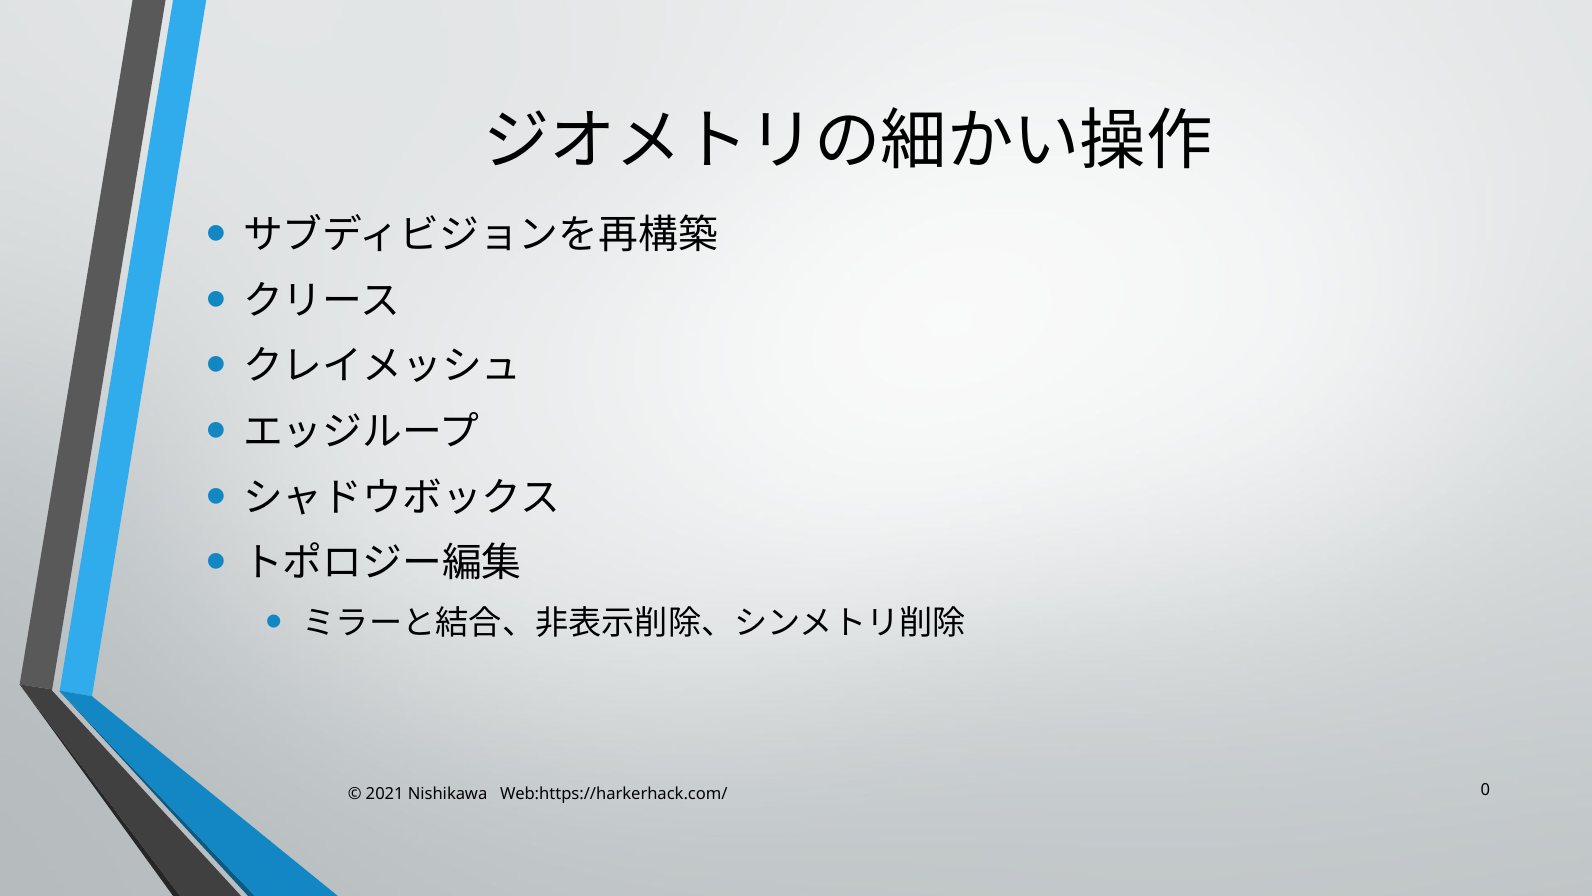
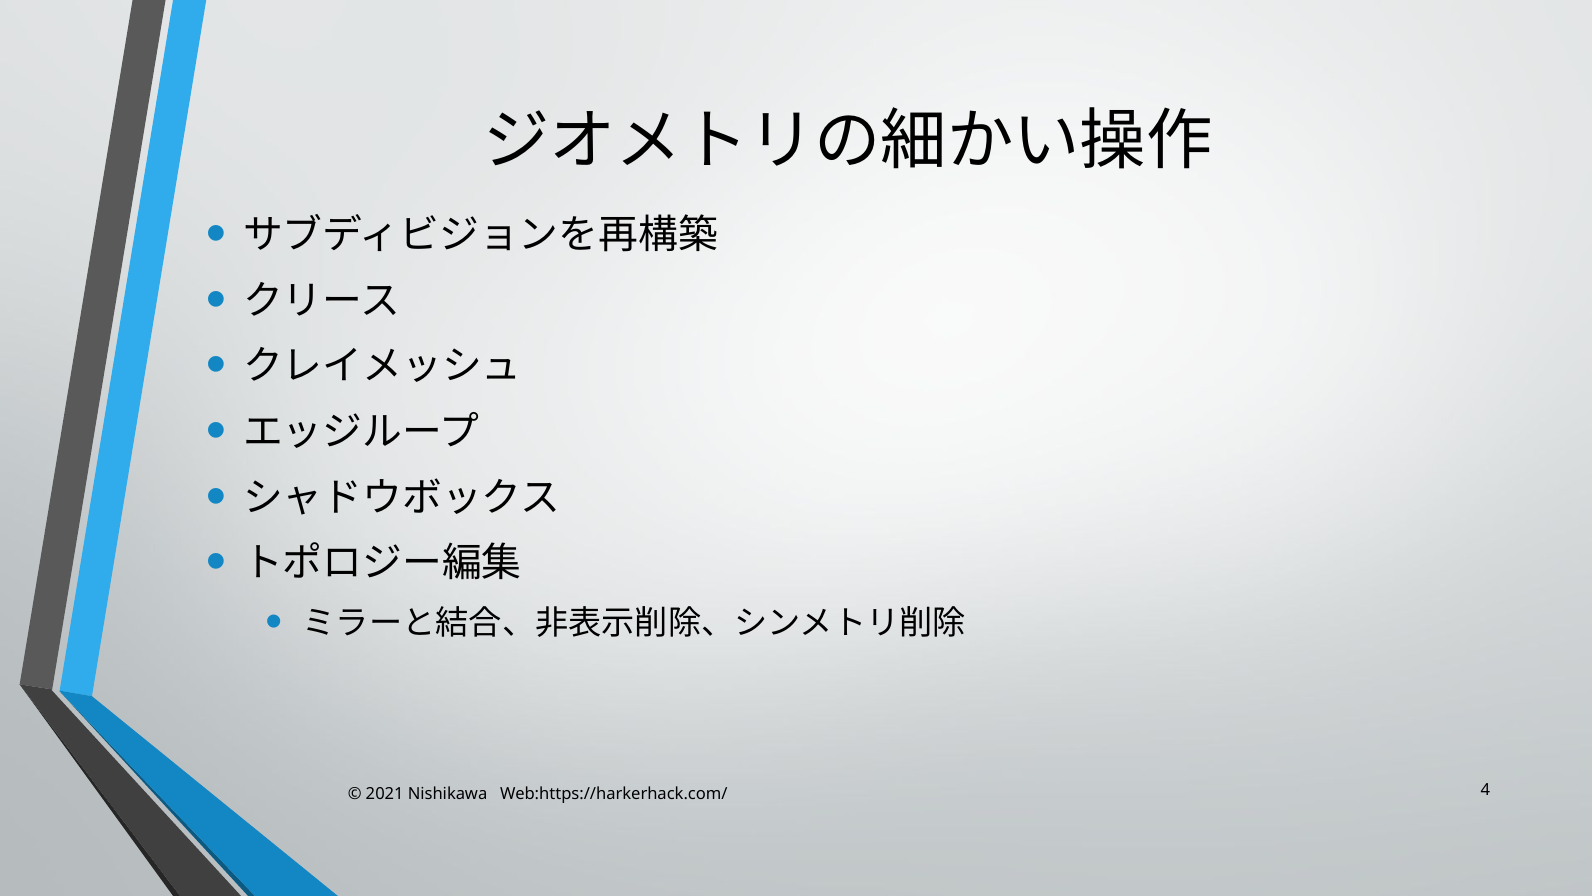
0: 0 -> 4 (1485, 790)
